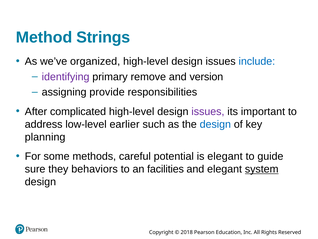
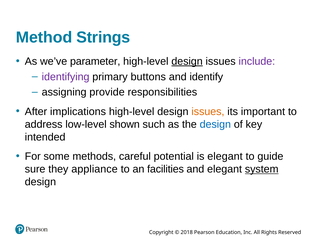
organized: organized -> parameter (95, 61)
design underline: none -> present (187, 61)
include colour: blue -> purple (257, 61)
remove: remove -> buttons (148, 77)
version: version -> identify (206, 77)
complicated: complicated -> implications (78, 111)
issues colour: purple -> orange (208, 111)
earlier: earlier -> shown (125, 124)
planning: planning -> intended (45, 137)
behaviors: behaviors -> appliance (95, 169)
